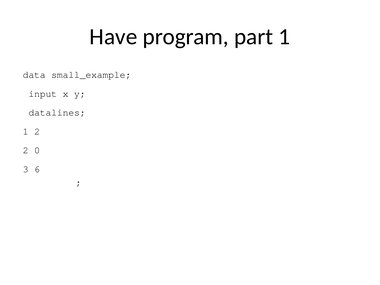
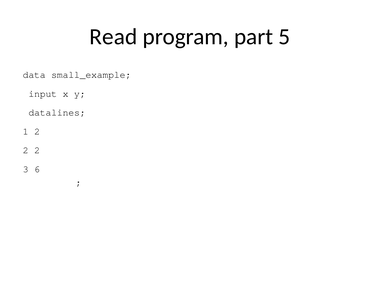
Have: Have -> Read (113, 37)
part 1: 1 -> 5 (284, 37)
0: 0 -> 2 (37, 150)
